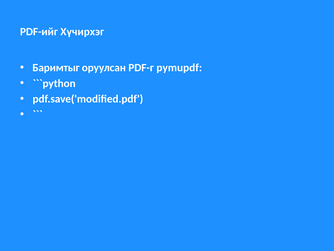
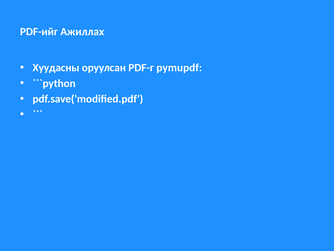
Хүчирхэг: Хүчирхэг -> Ажиллах (82, 32)
Баримтыг: Баримтыг -> Хуудасны (56, 68)
